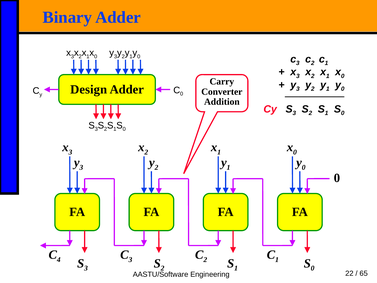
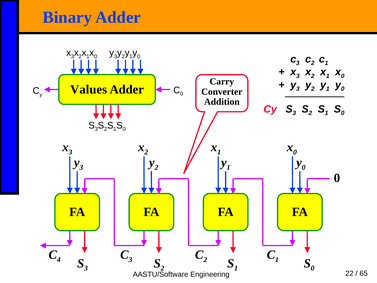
Design: Design -> Values (89, 89)
